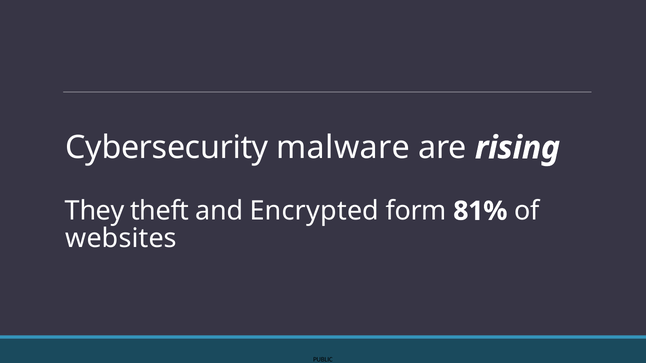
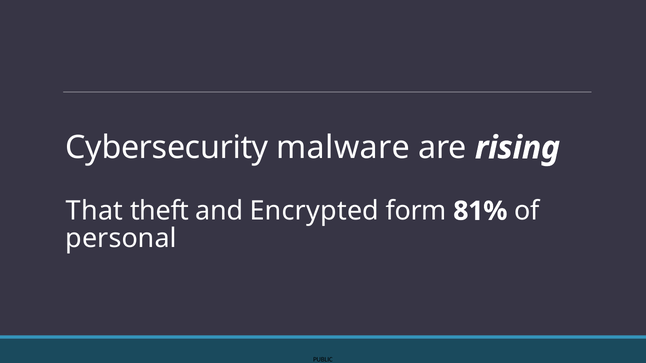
They: They -> That (95, 211)
websites: websites -> personal (121, 239)
